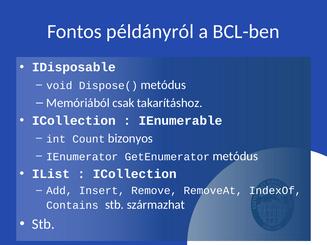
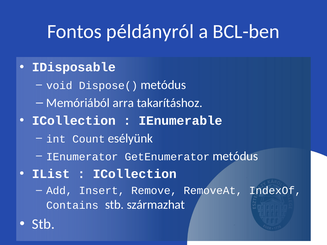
csak: csak -> arra (123, 103)
bizonyos: bizonyos -> esélyünk (130, 138)
